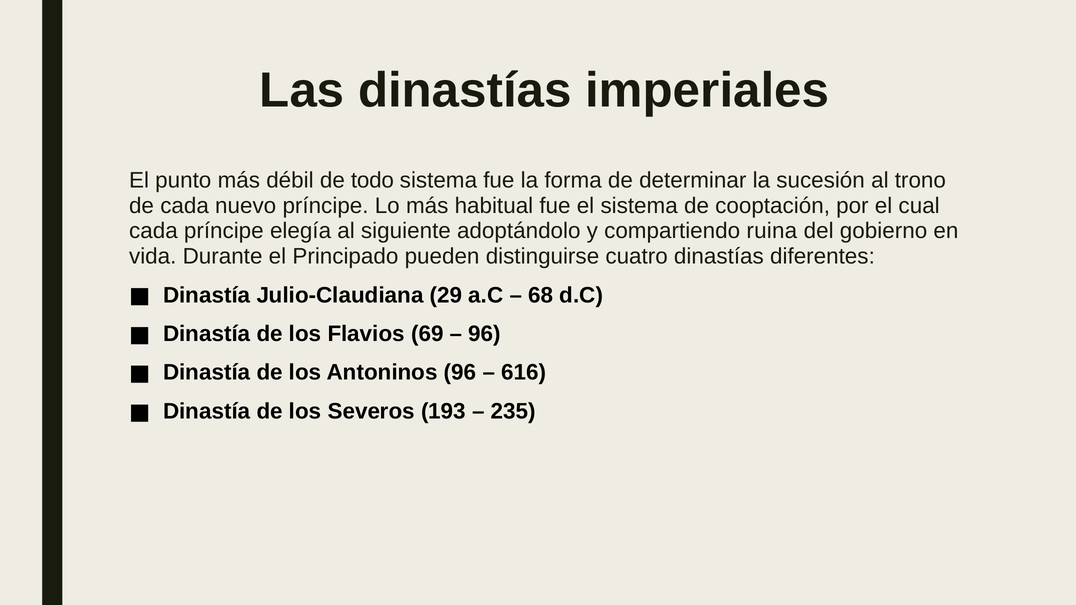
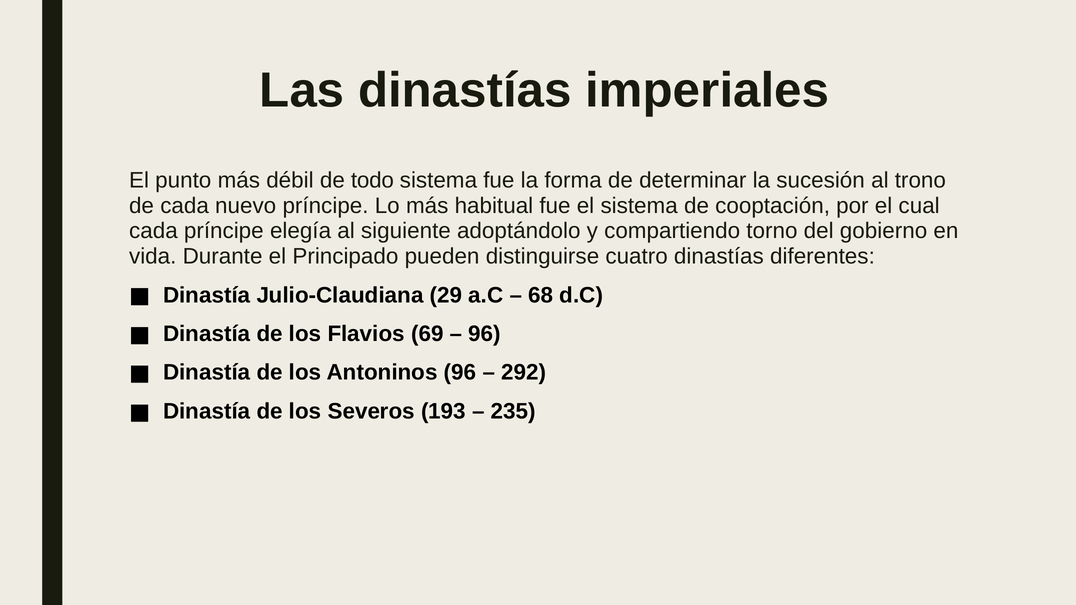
ruina: ruina -> torno (772, 231)
616: 616 -> 292 (524, 373)
